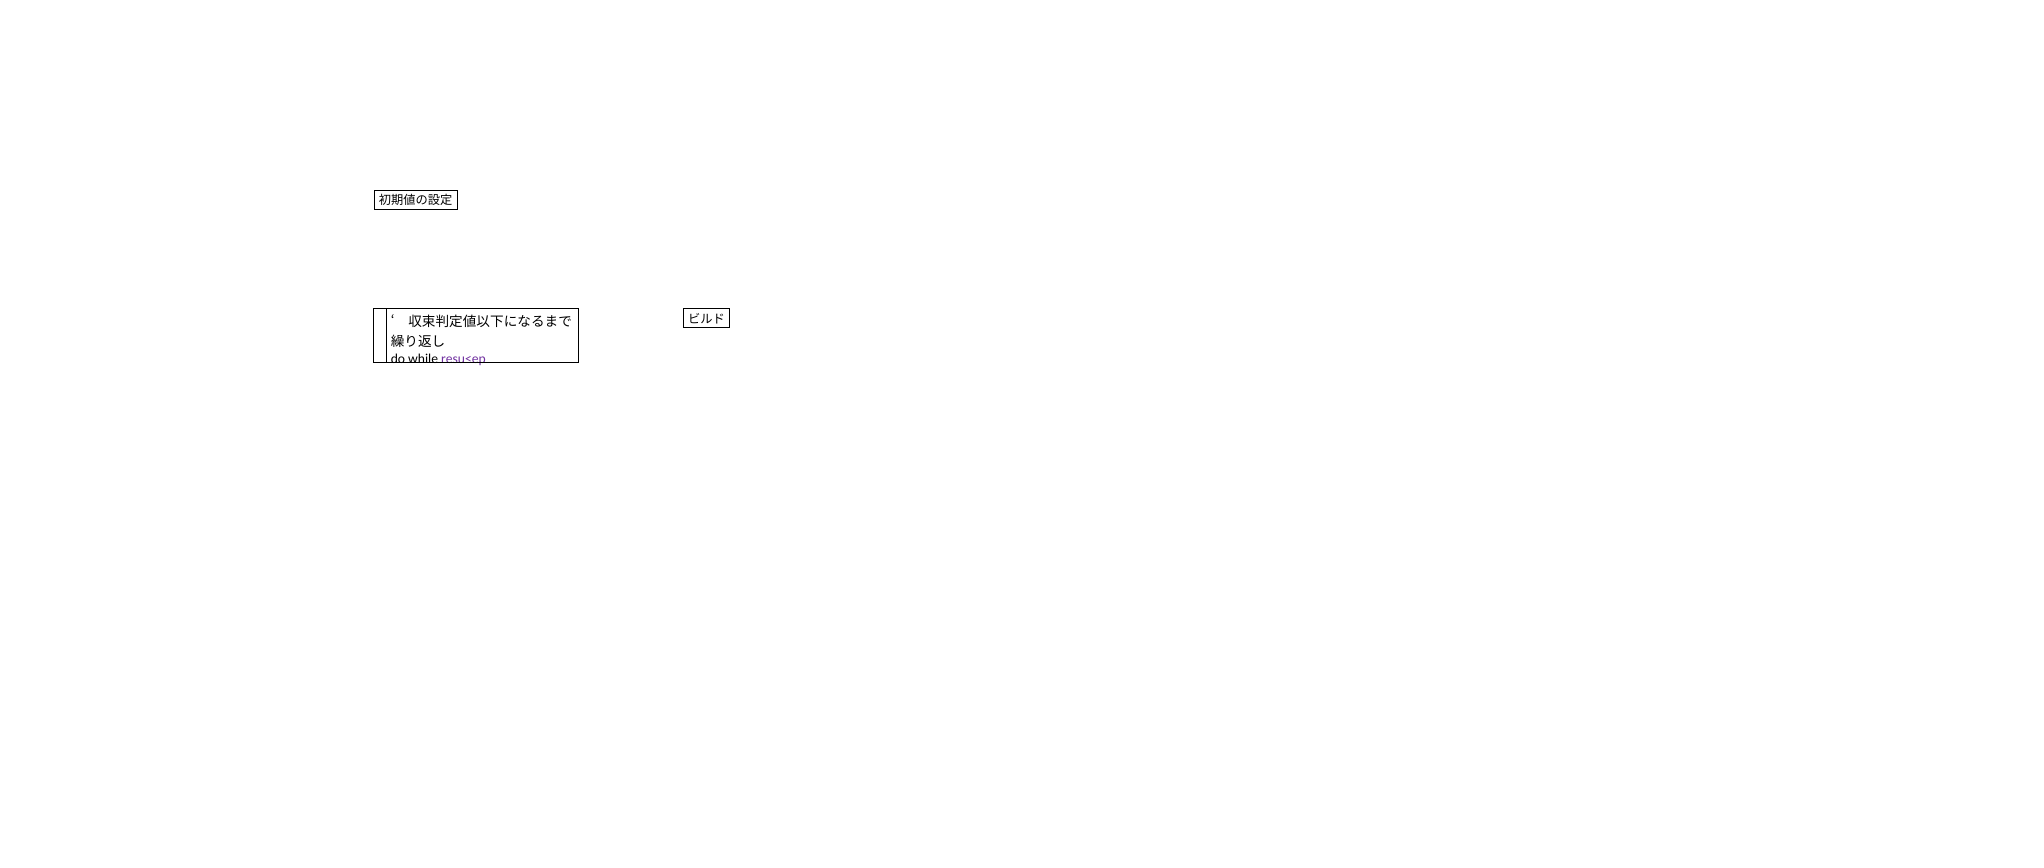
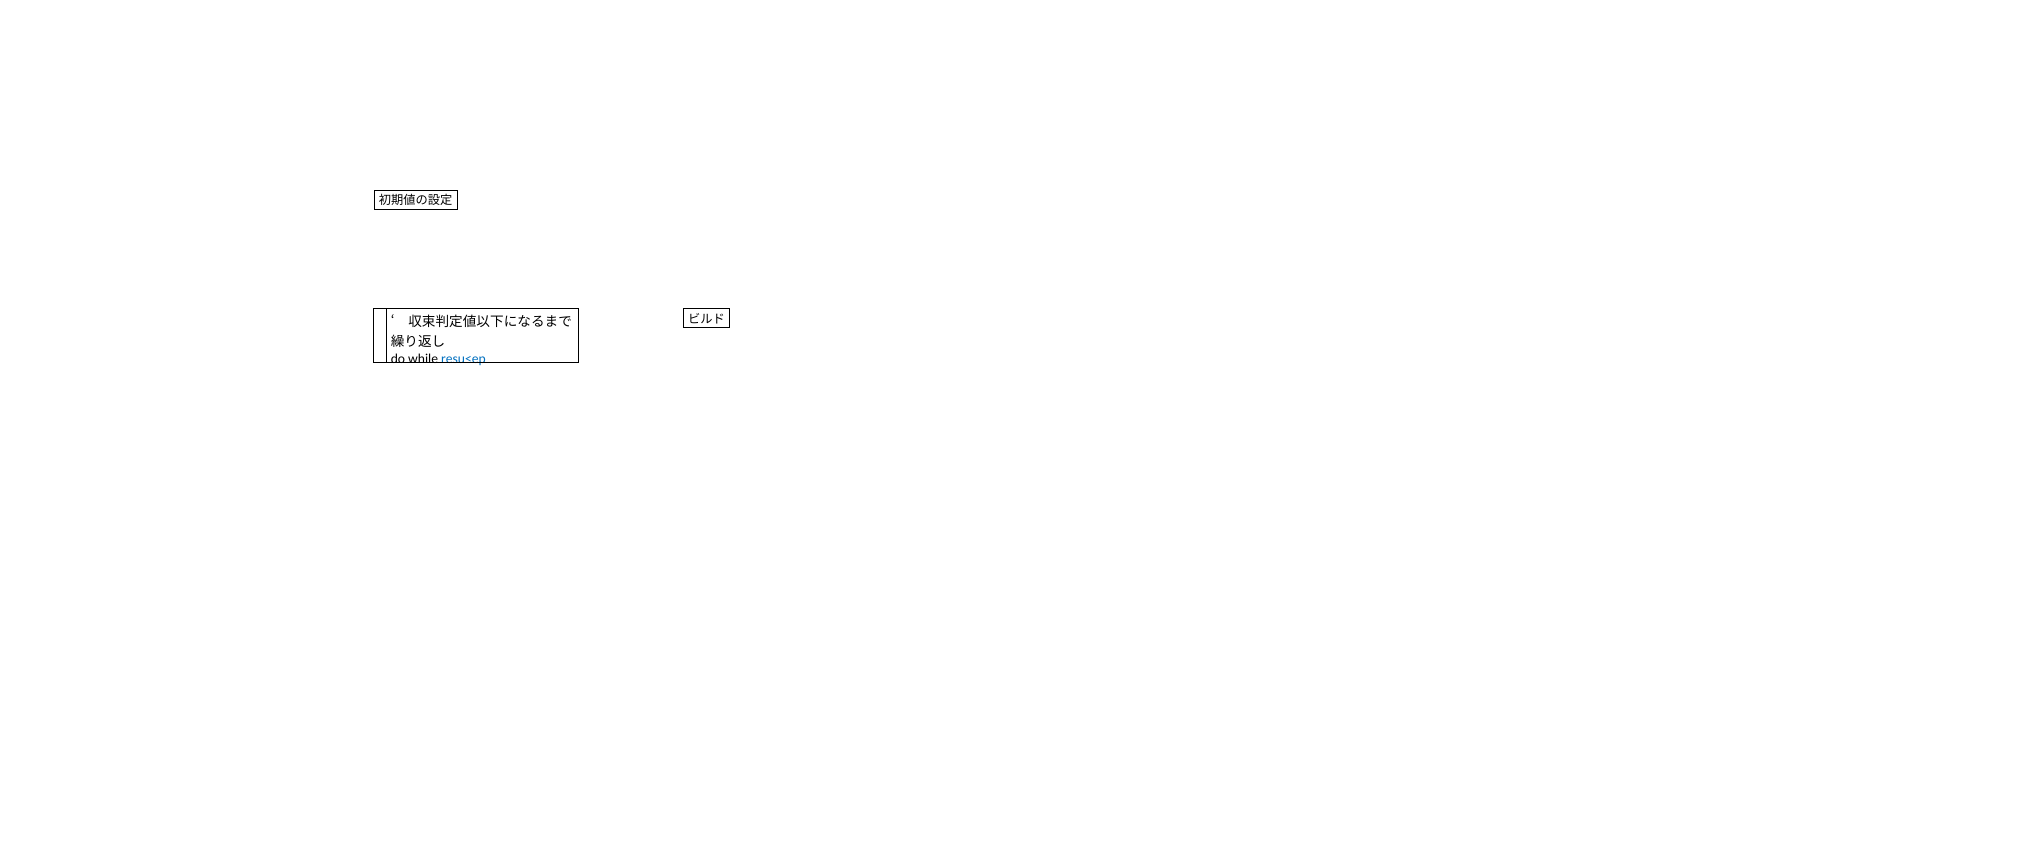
resu<ep colour: purple -> blue (463, 359)
